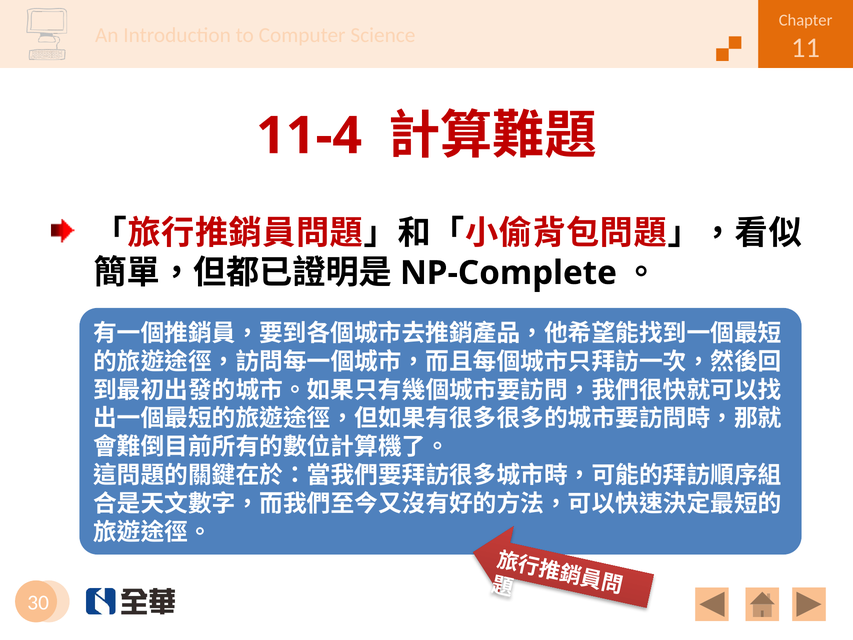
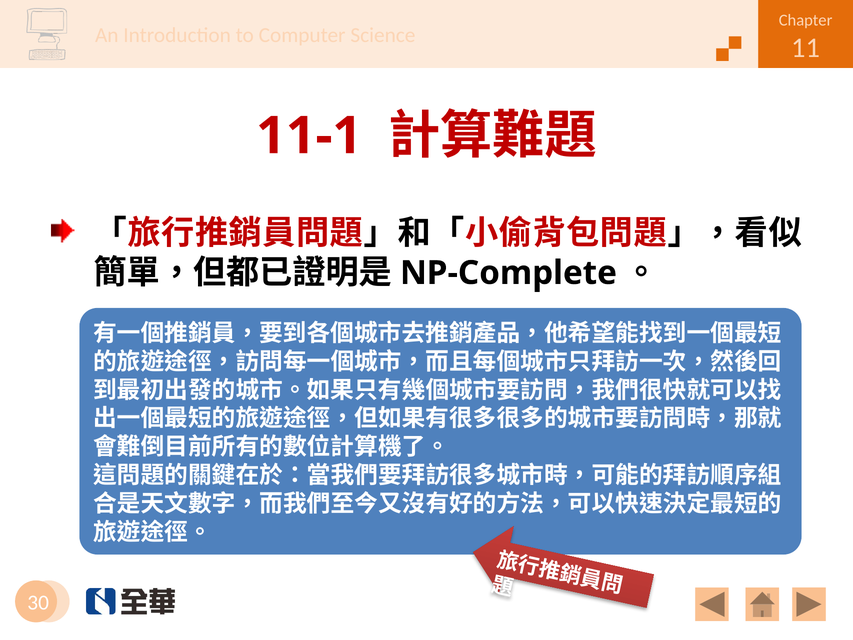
11-4: 11-4 -> 11-1 (309, 136)
